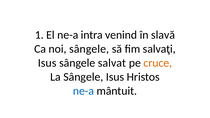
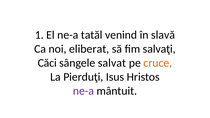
intra: intra -> tatăl (92, 35)
noi sângele: sângele -> eliberat (89, 49)
Isus: Isus -> Căci (47, 63)
La Sângele: Sângele -> Pierduţi (83, 77)
ne-a colour: blue -> purple (83, 91)
